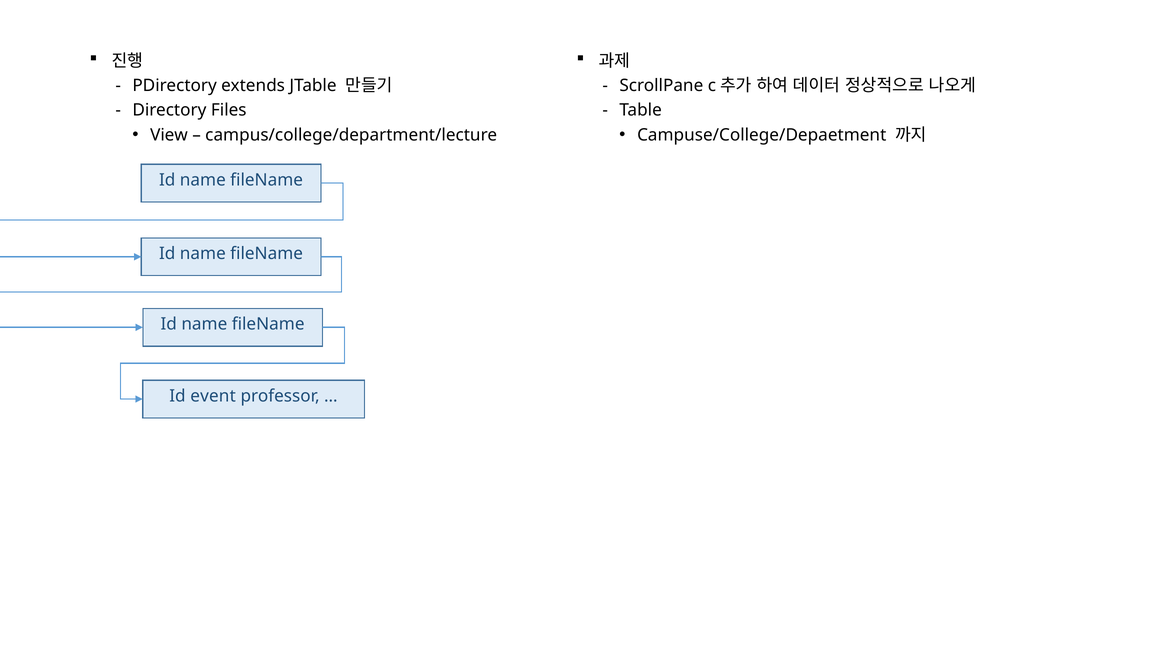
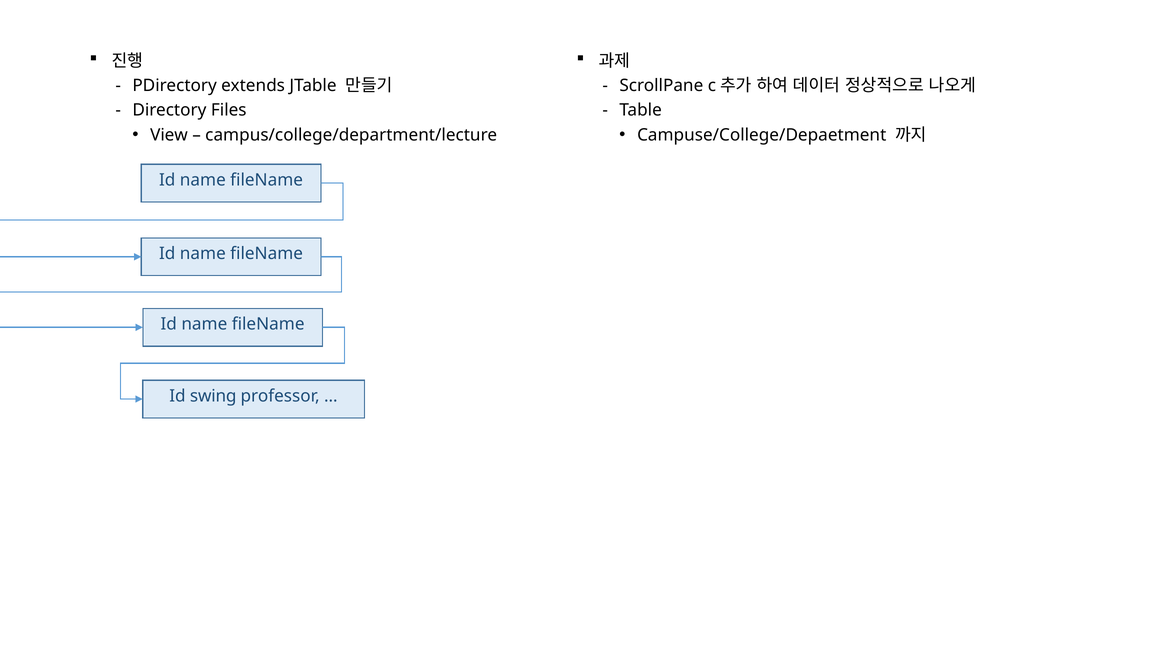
event: event -> swing (213, 396)
